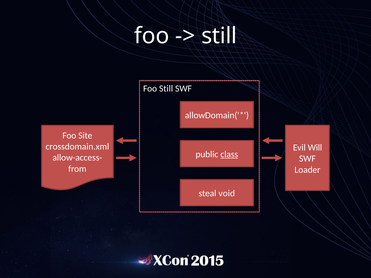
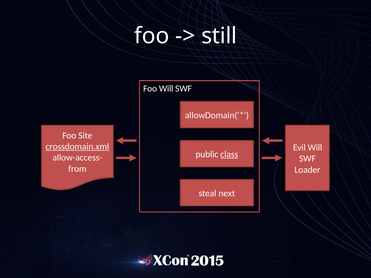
Foo Still: Still -> Will (166, 89)
crossdomain.xml underline: none -> present (77, 147)
void: void -> next (227, 193)
